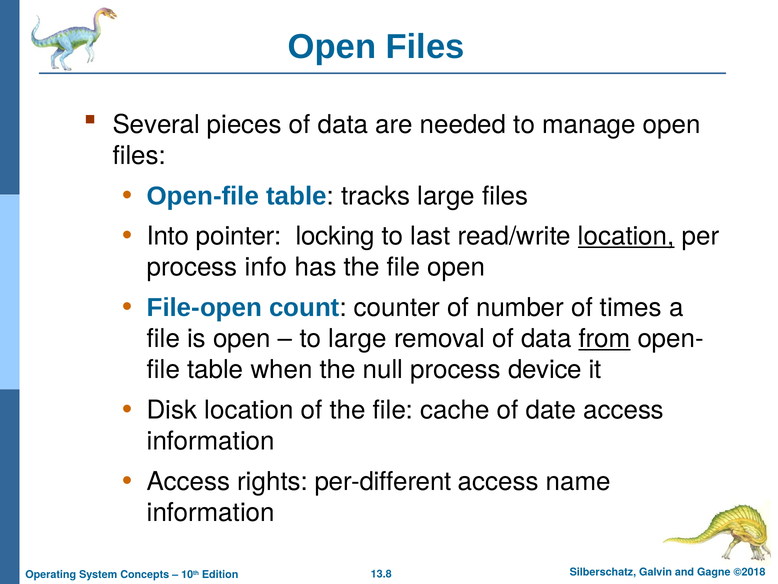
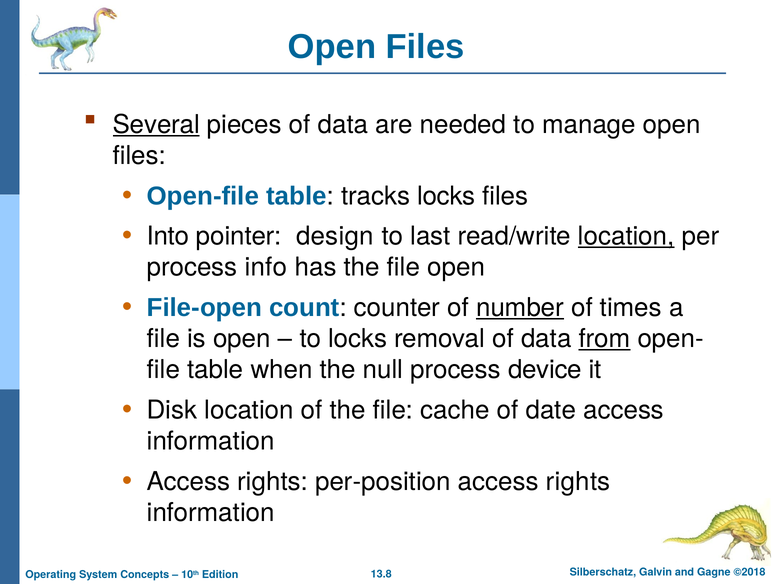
Several underline: none -> present (156, 125)
tracks large: large -> locks (446, 196)
locking: locking -> design (335, 236)
number underline: none -> present (520, 307)
to large: large -> locks (358, 338)
per-different: per-different -> per-position (383, 481)
name: name -> rights (578, 481)
